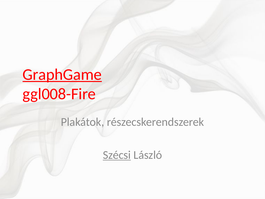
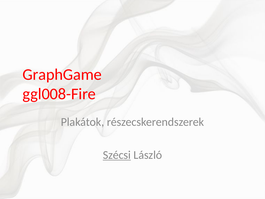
GraphGame underline: present -> none (62, 74)
